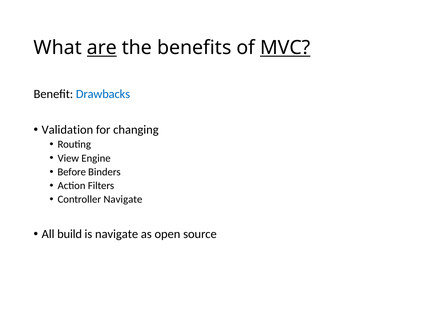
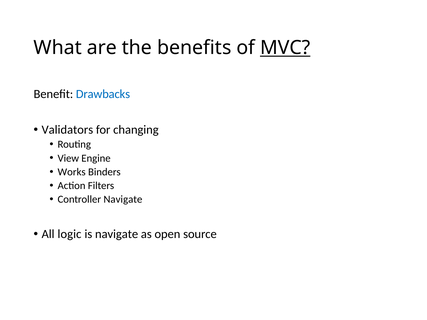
are underline: present -> none (102, 48)
Validation: Validation -> Validators (67, 130)
Before: Before -> Works (72, 172)
build: build -> logic (69, 234)
